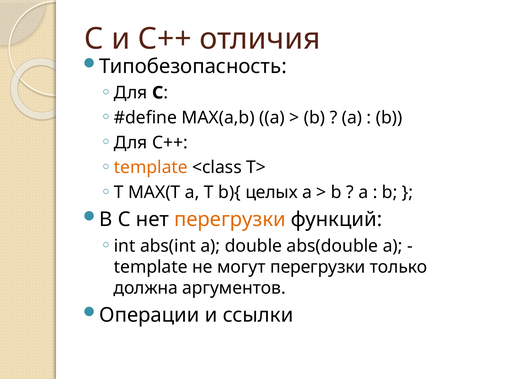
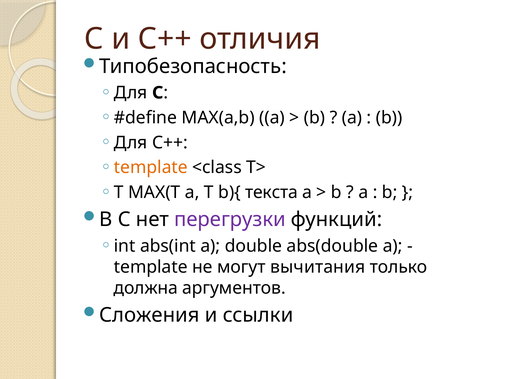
целых: целых -> текста (272, 192)
перегрузки colour: orange -> purple (230, 219)
могут перегрузки: перегрузки -> вычитания (318, 267)
Операции: Операции -> Сложения (149, 315)
